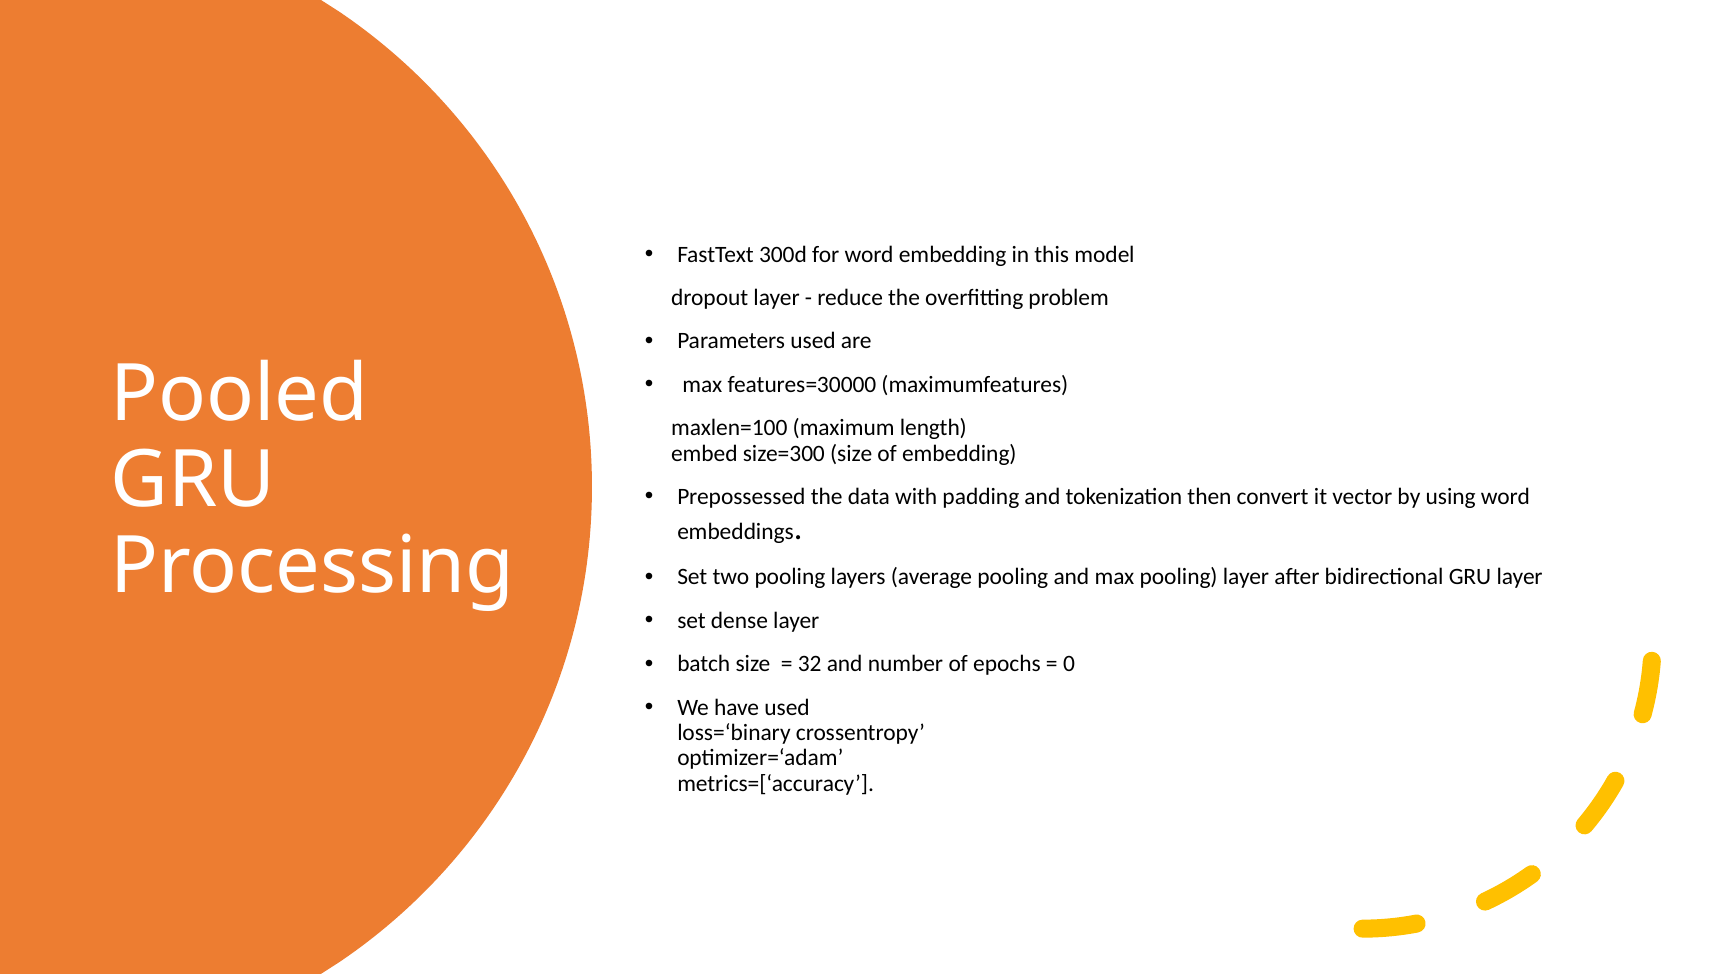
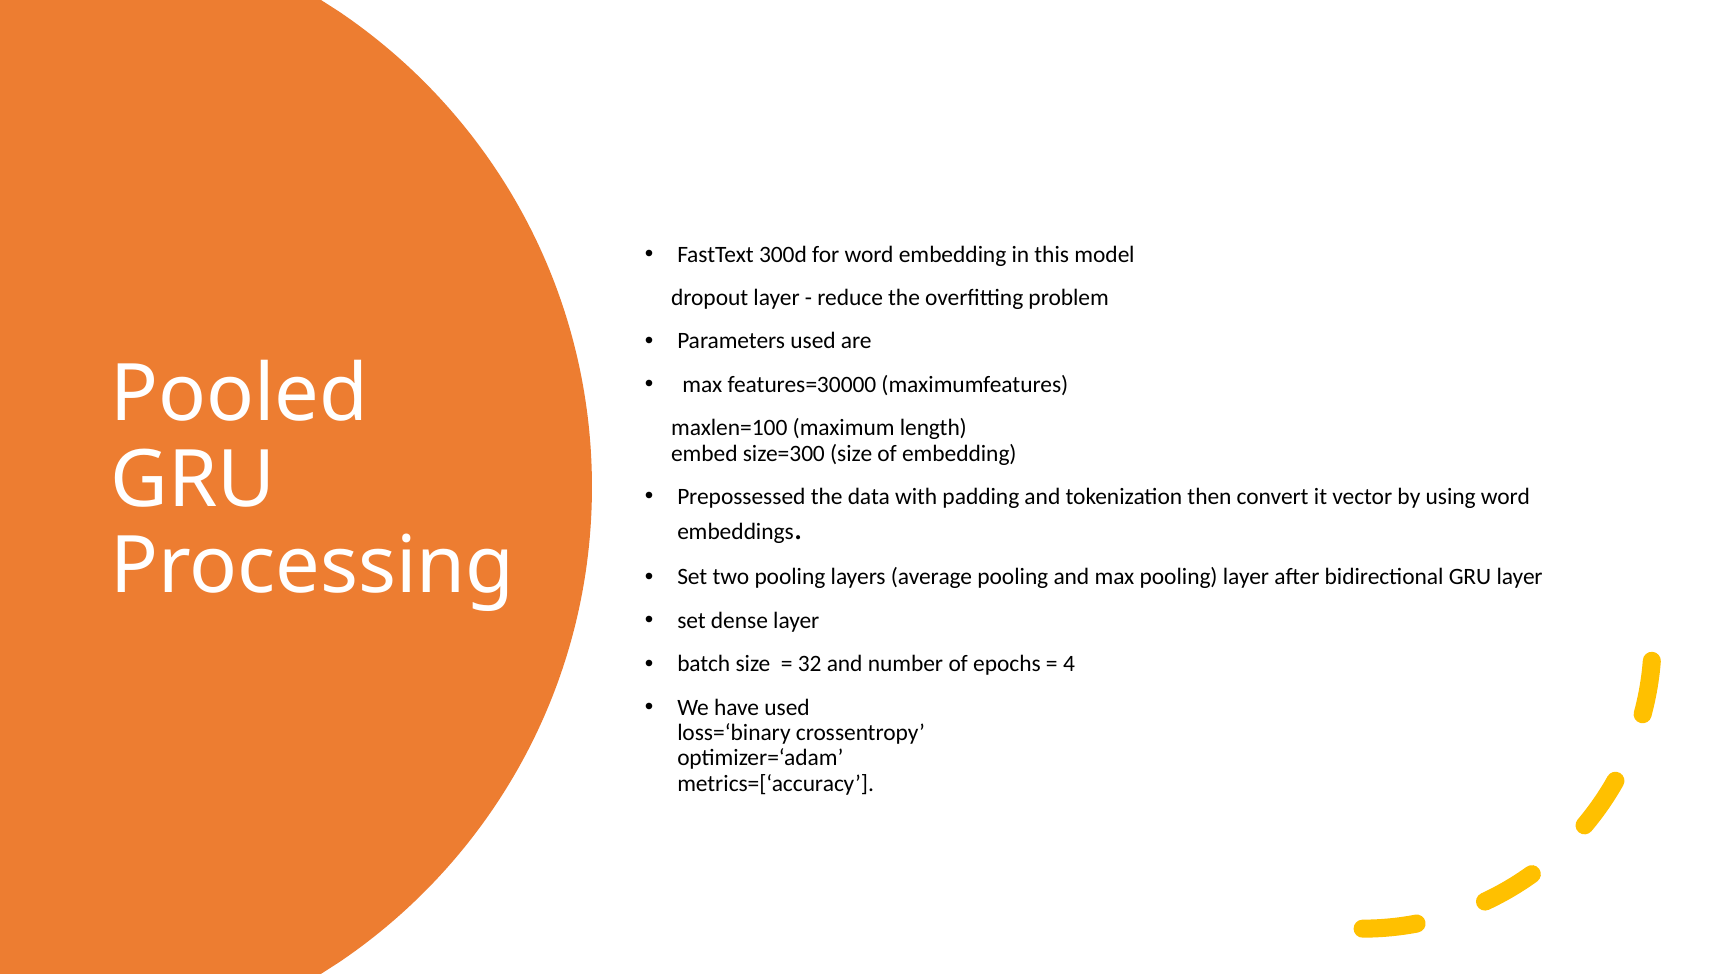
0: 0 -> 4 (1069, 664)
